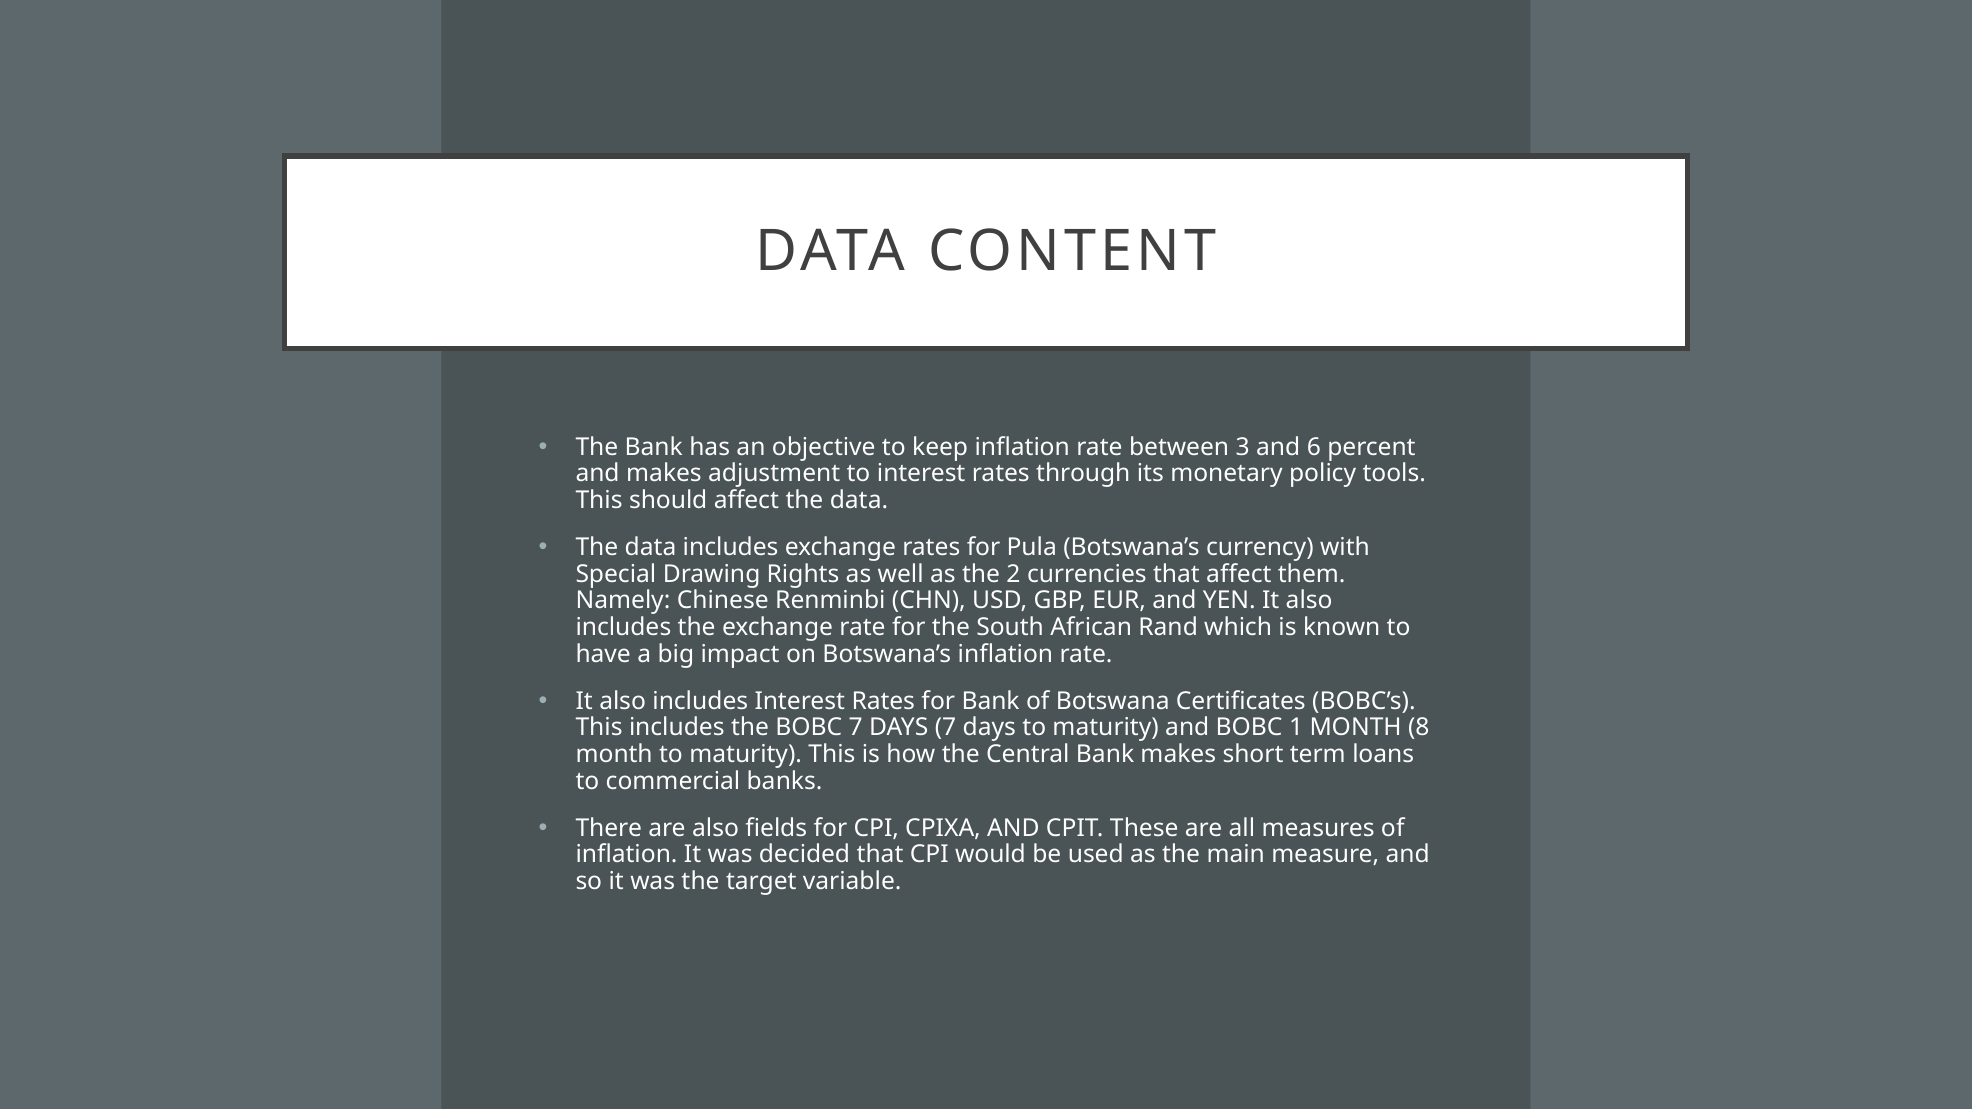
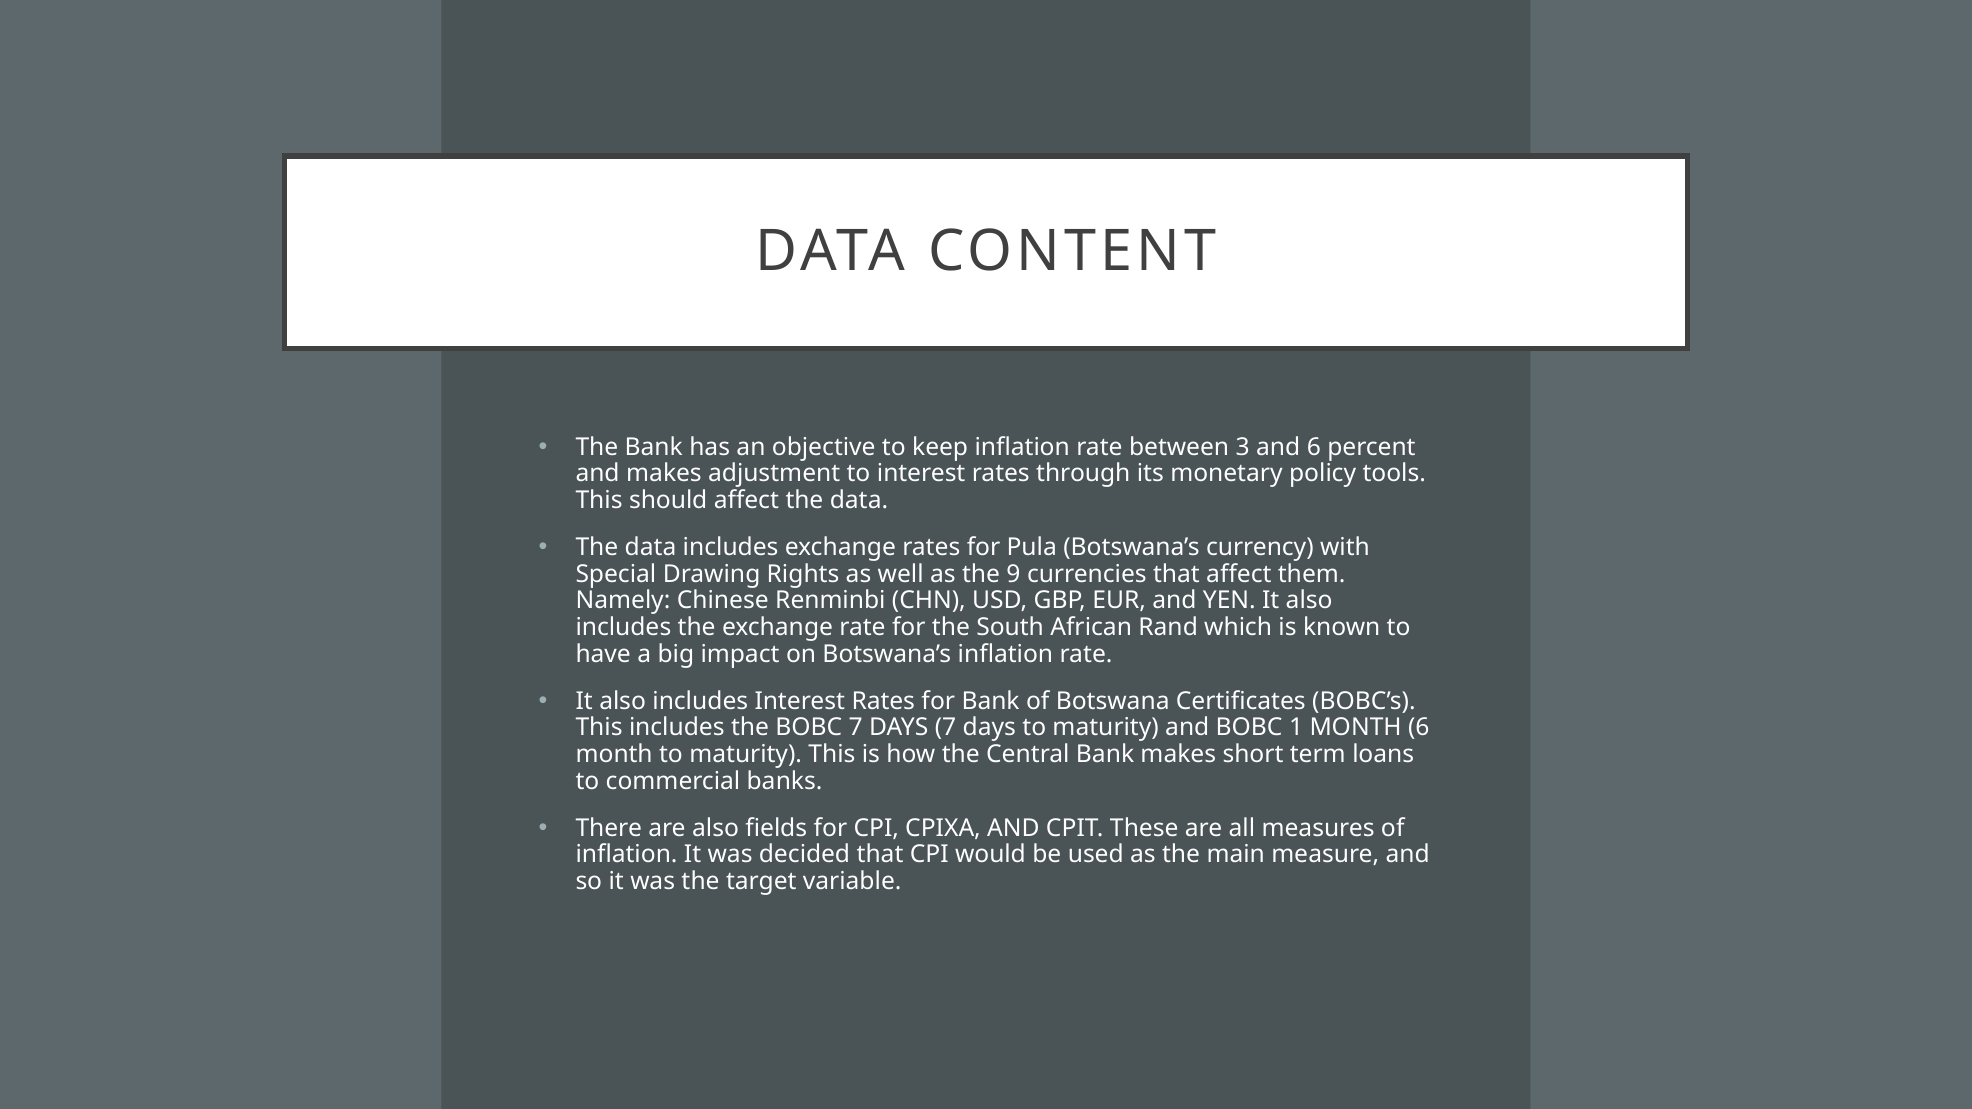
2: 2 -> 9 (1013, 574)
MONTH 8: 8 -> 6 (1419, 728)
